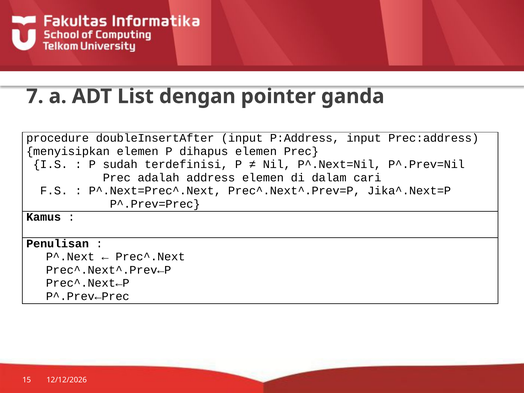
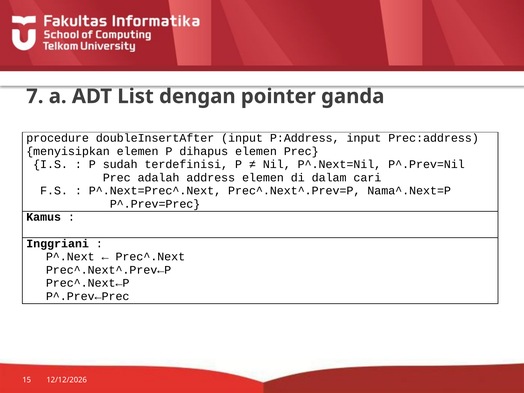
Jika^.Next=P: Jika^.Next=P -> Nama^.Next=P (409, 191)
Penulisan: Penulisan -> Inggriani (58, 244)
